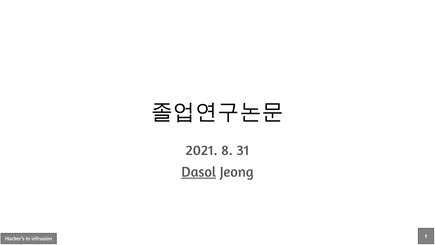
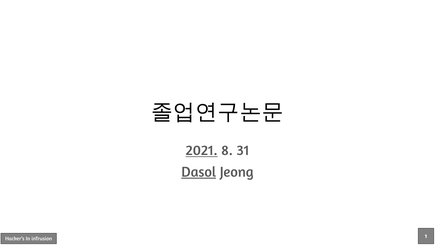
2021 underline: none -> present (202, 150)
